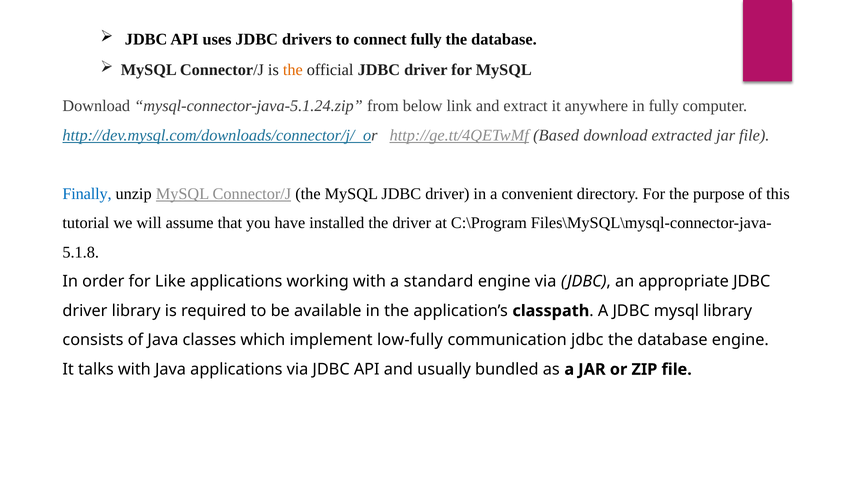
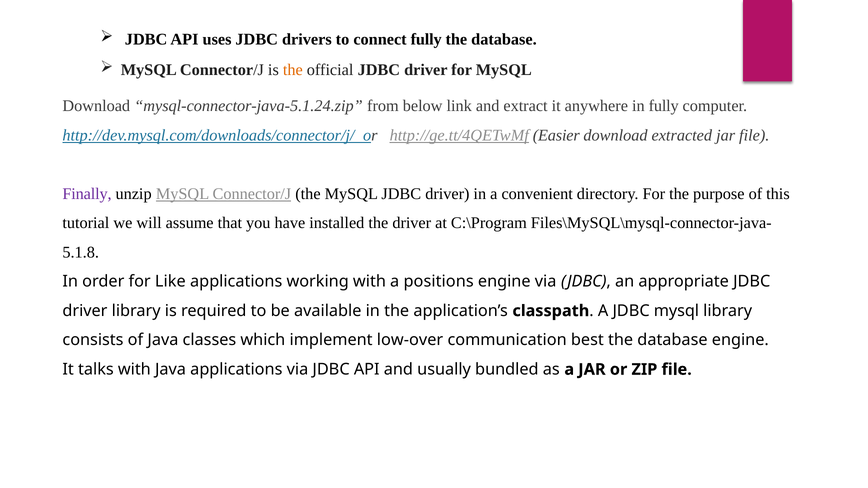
Based: Based -> Easier (556, 135)
Finally colour: blue -> purple (87, 194)
standard: standard -> positions (439, 282)
low-fully: low-fully -> low-over (410, 340)
communication jdbc: jdbc -> best (587, 340)
